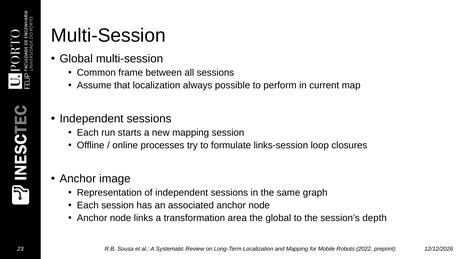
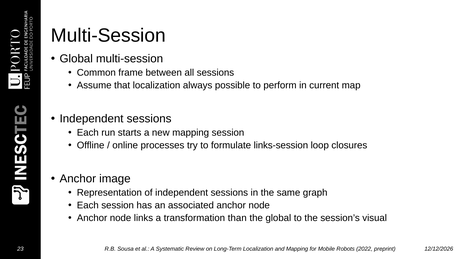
area: area -> than (237, 218)
depth: depth -> visual (375, 218)
